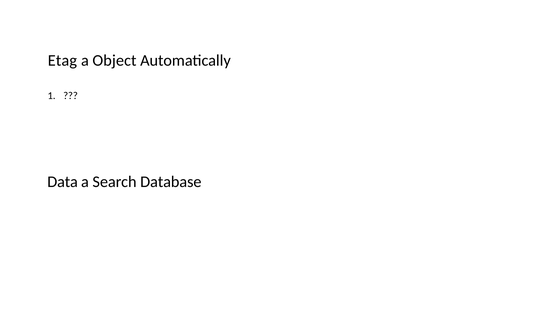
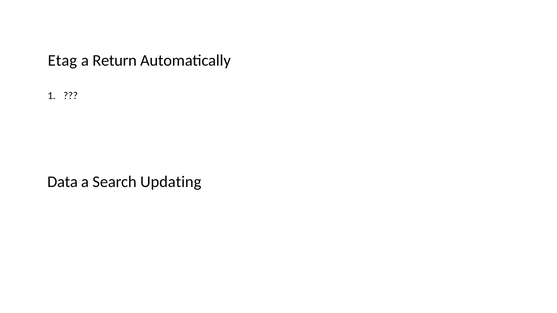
Object: Object -> Return (115, 61)
Database: Database -> Updating (171, 182)
